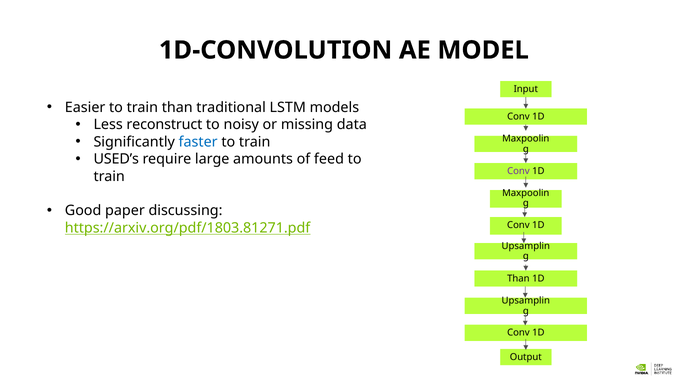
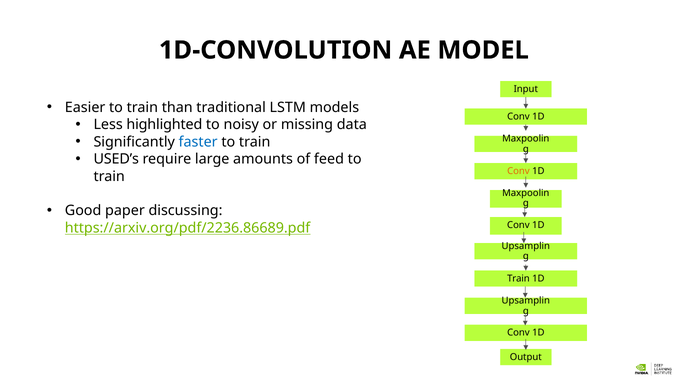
reconstruct: reconstruct -> highlighted (164, 125)
Conv colour: purple -> orange (518, 171)
https://arxiv.org/pdf/1803.81271.pdf: https://arxiv.org/pdf/1803.81271.pdf -> https://arxiv.org/pdf/2236.86689.pdf (188, 228)
Than: Than -> Train (518, 278)
